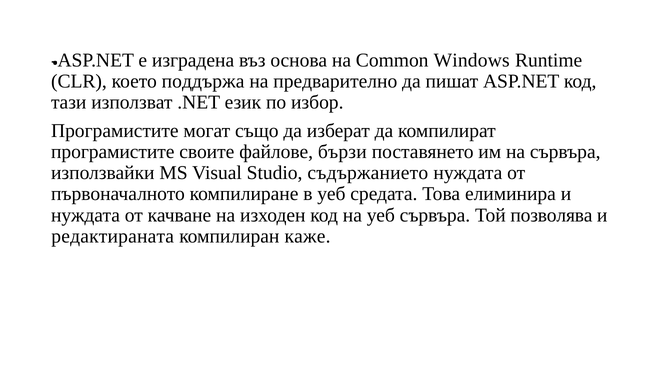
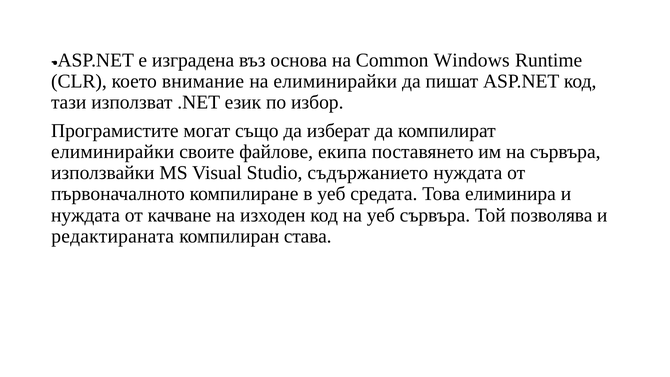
поддържа: поддържа -> внимание (203, 81)
на предварително: предварително -> елиминирайки (335, 81)
програмистите: програмистите -> елиминирайки (113, 152)
бързи: бързи -> екипа (342, 152)
каже: каже -> става (308, 236)
